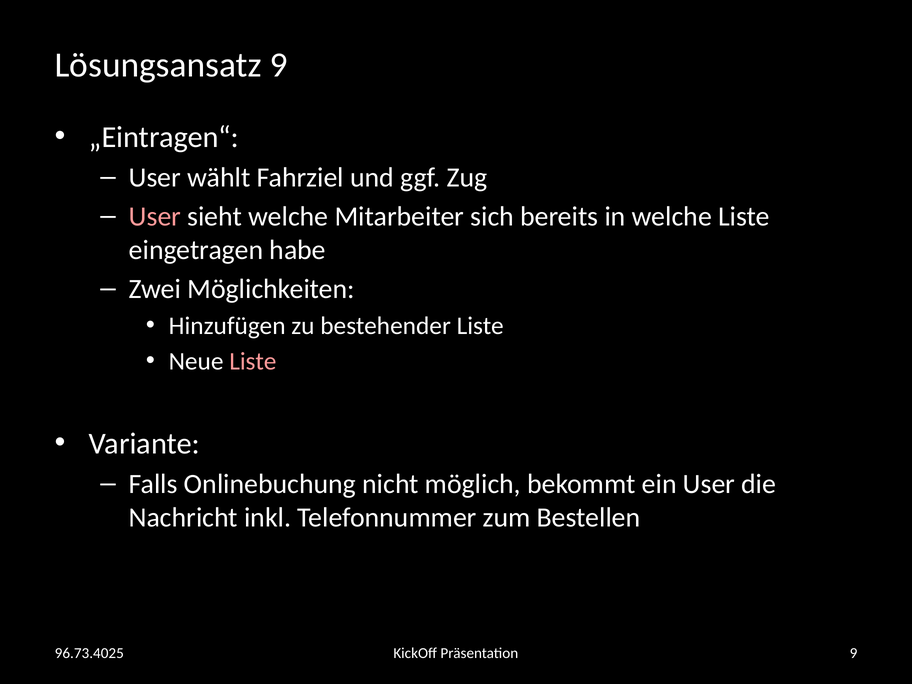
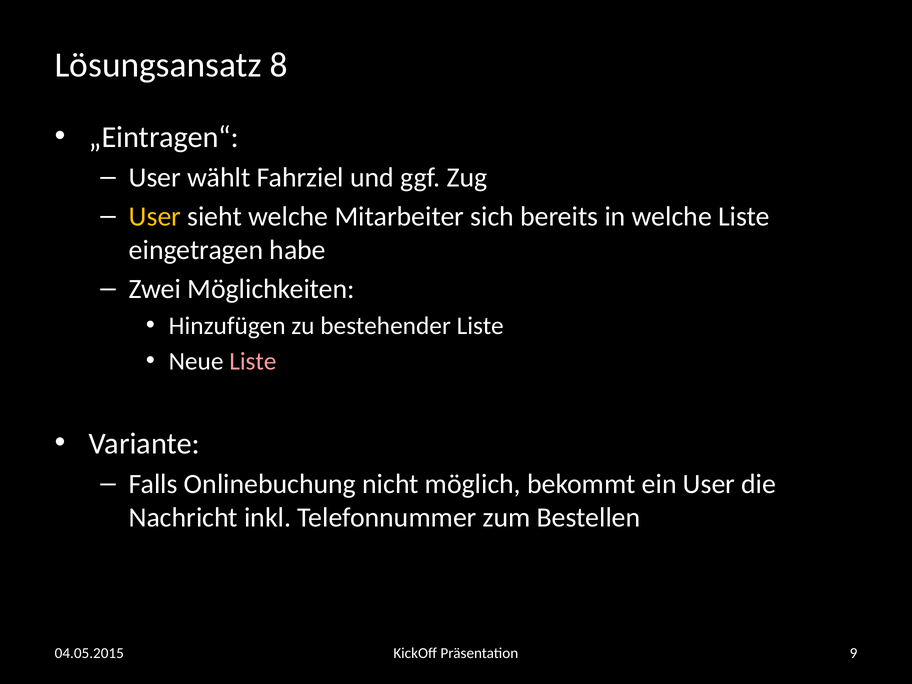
Lösungsansatz 9: 9 -> 8 (279, 65)
User colour: pink -> yellow (155, 216)
96.73.4025: 96.73.4025 -> 04.05.2015 (89, 653)
